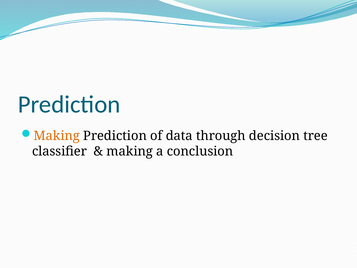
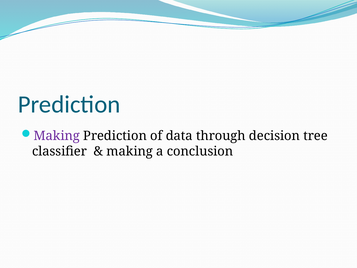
Making colour: orange -> purple (57, 136)
